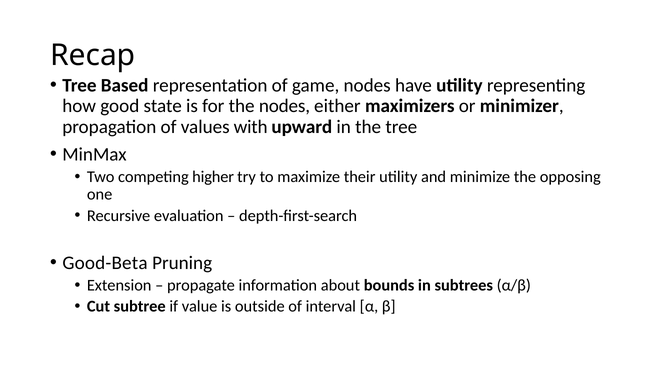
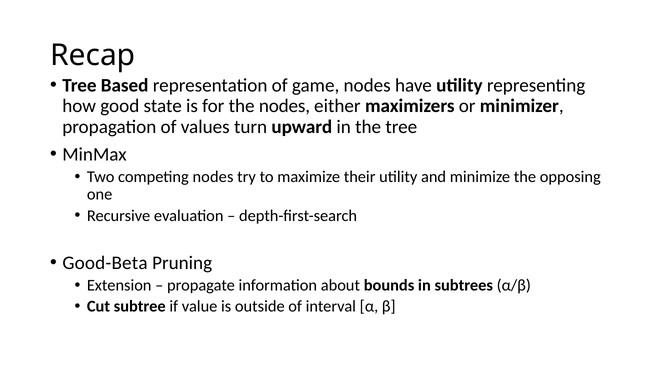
with: with -> turn (251, 127)
competing higher: higher -> nodes (213, 177)
